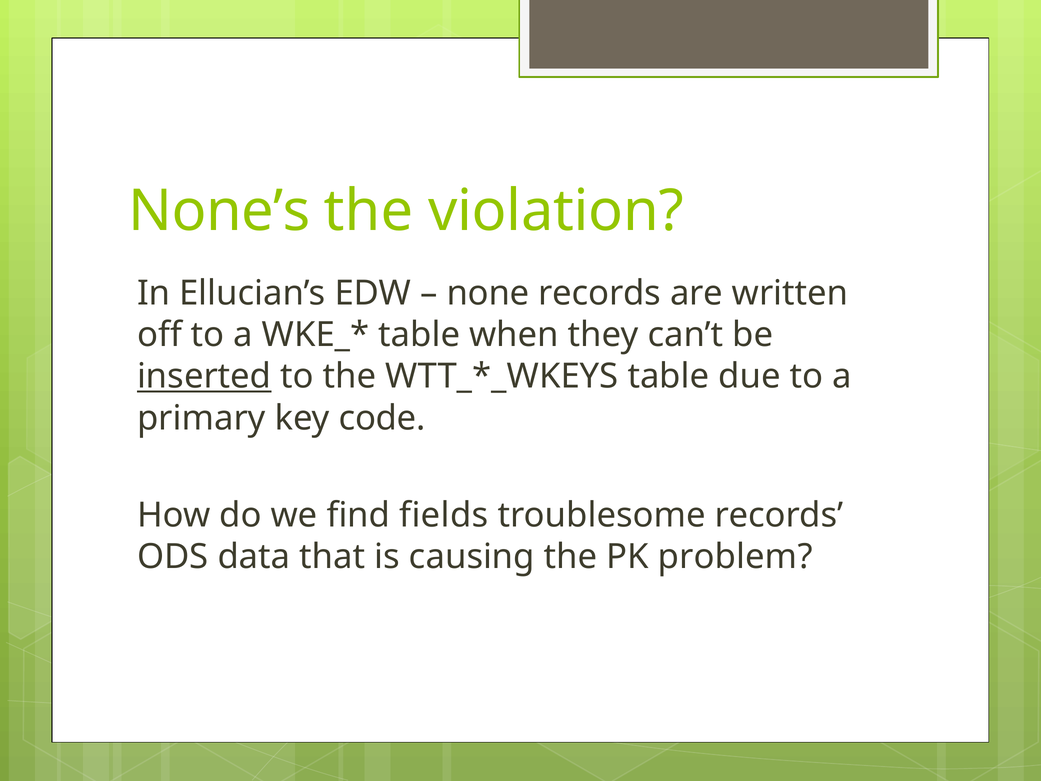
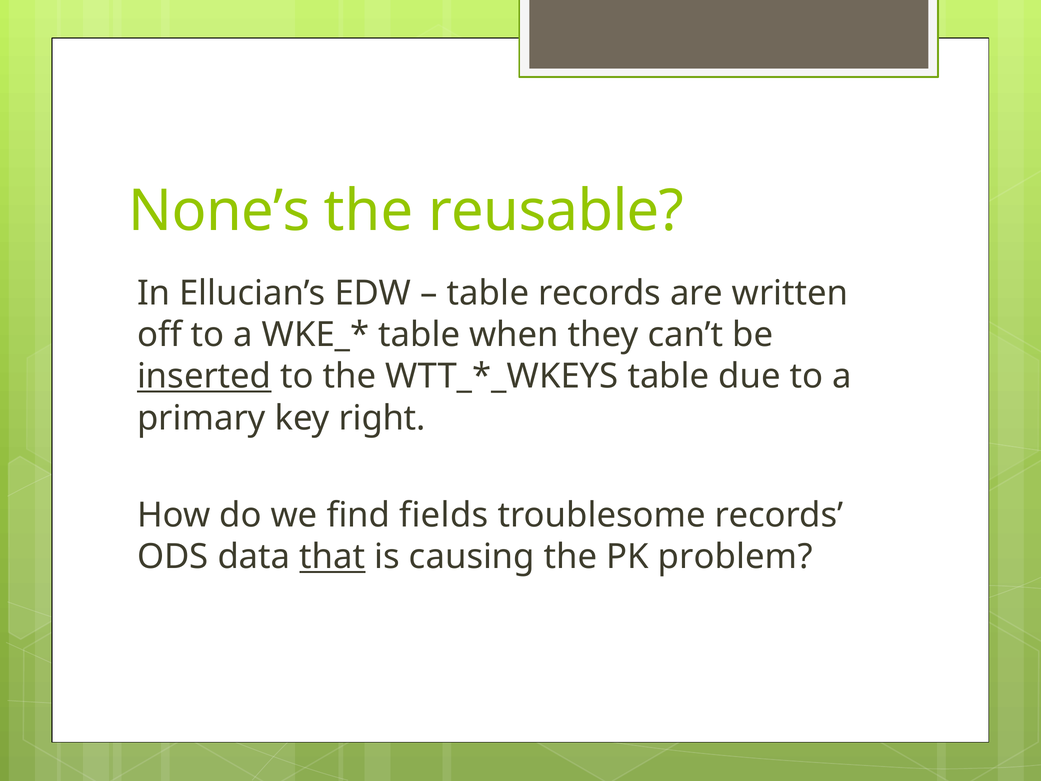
violation: violation -> reusable (556, 211)
none: none -> table (488, 293)
code: code -> right (382, 418)
that underline: none -> present (332, 557)
